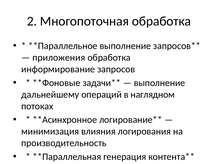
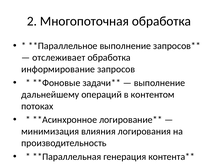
приложения: приложения -> отслеживает (59, 57)
наглядном: наглядном -> контентом (153, 94)
